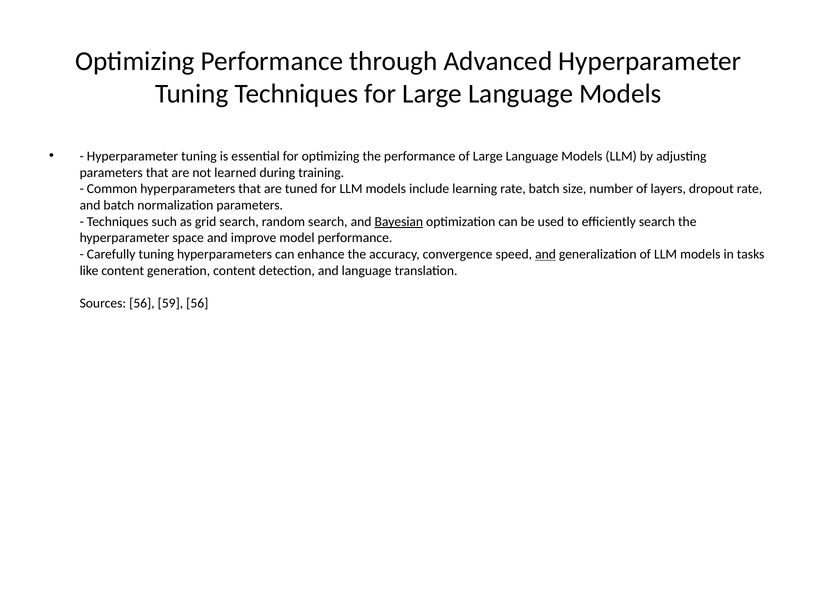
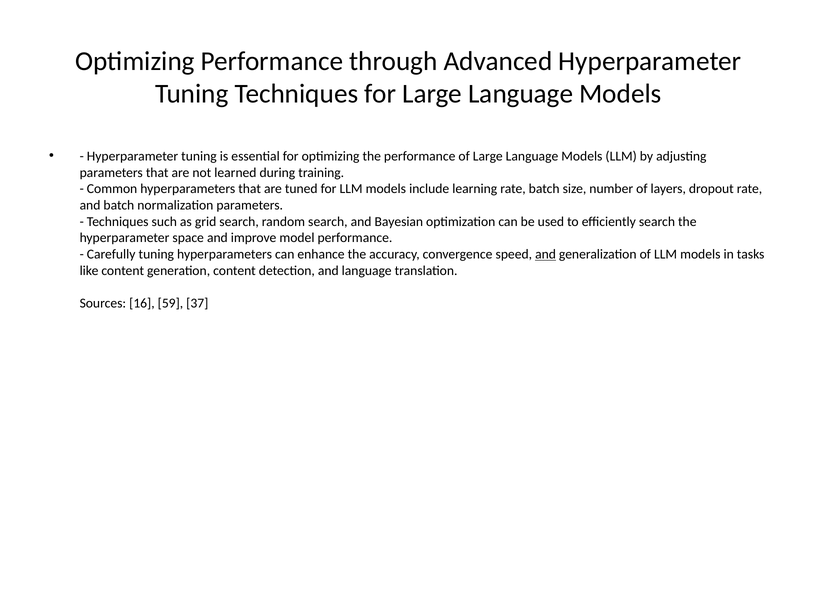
Bayesian underline: present -> none (399, 222)
Sources 56: 56 -> 16 (142, 303)
59 56: 56 -> 37 (197, 303)
